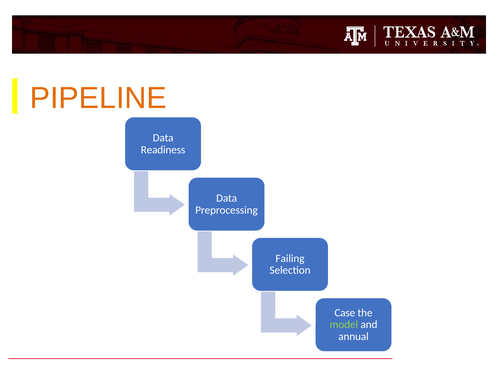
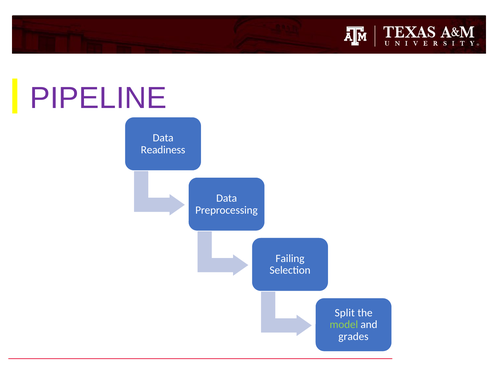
PIPELINE colour: orange -> purple (98, 98)
Case: Case -> Split (345, 312)
annual: annual -> grades (353, 336)
